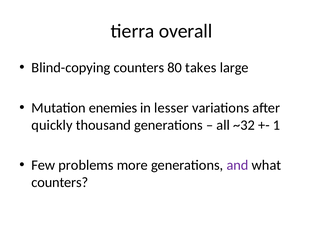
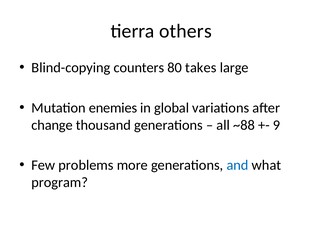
overall: overall -> others (185, 31)
lesser: lesser -> global (172, 108)
quickly: quickly -> change (52, 125)
~32: ~32 -> ~88 (244, 125)
1: 1 -> 9 (277, 125)
and colour: purple -> blue (237, 165)
counters: counters -> program (60, 183)
